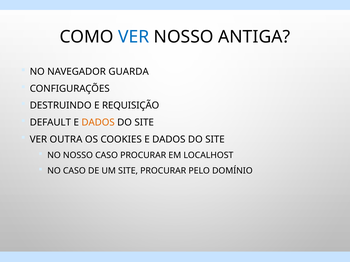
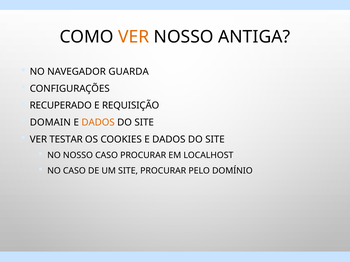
VER colour: blue -> orange (134, 37)
DESTRUINDO: DESTRUINDO -> RECUPERADO (61, 106)
DEFAULT: DEFAULT -> DOMAIN (50, 123)
OUTRA: OUTRA -> TESTAR (66, 140)
